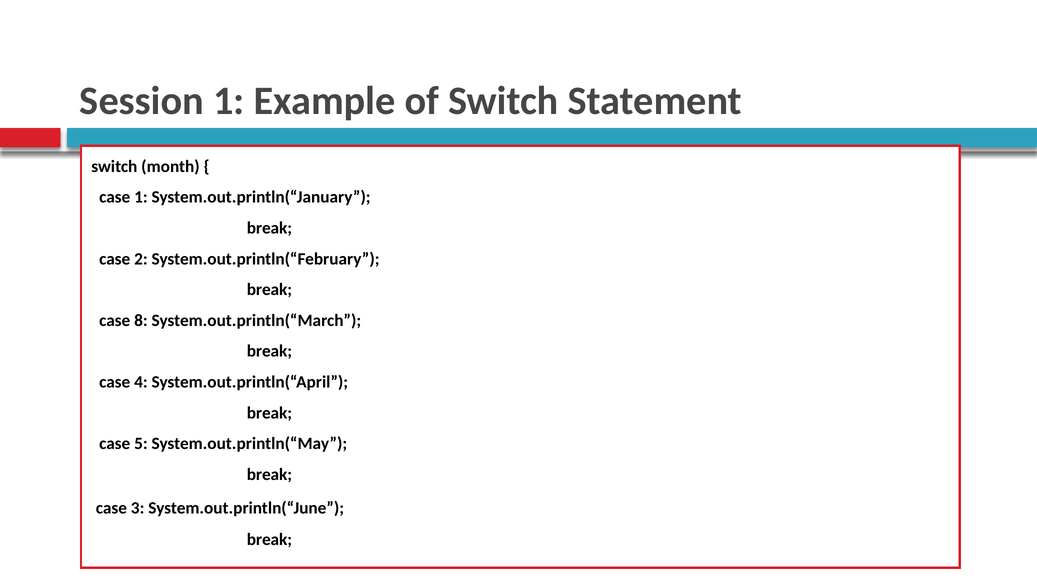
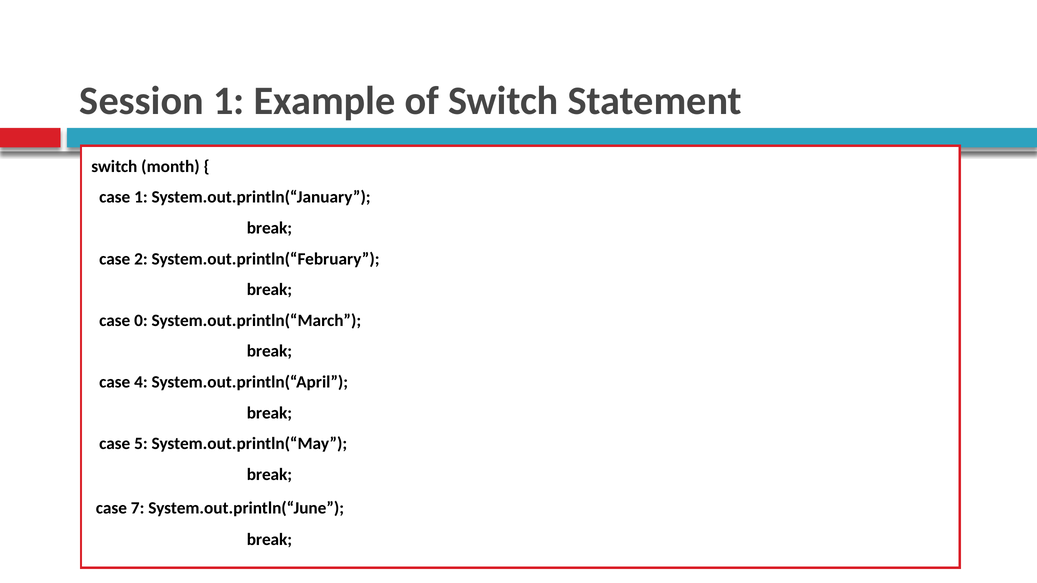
8: 8 -> 0 (141, 321)
3: 3 -> 7 (138, 508)
